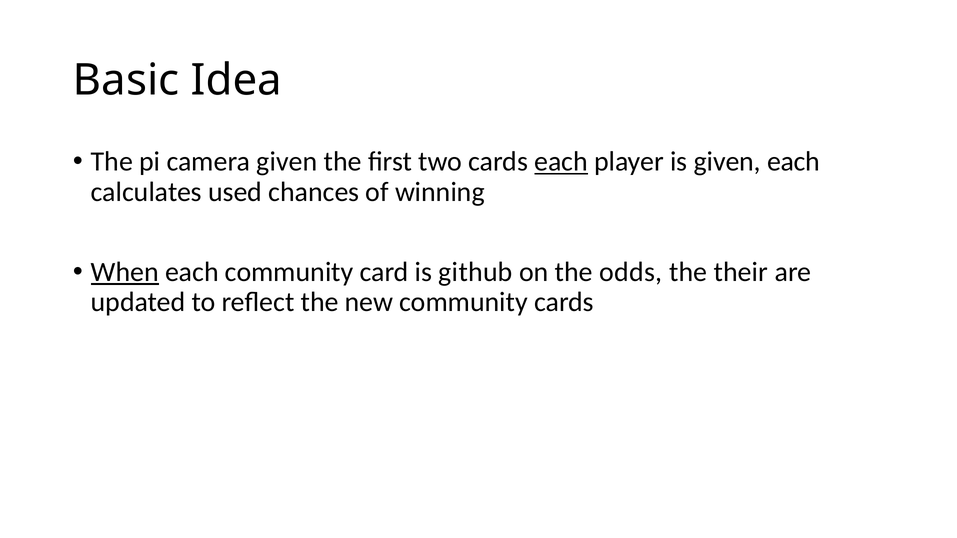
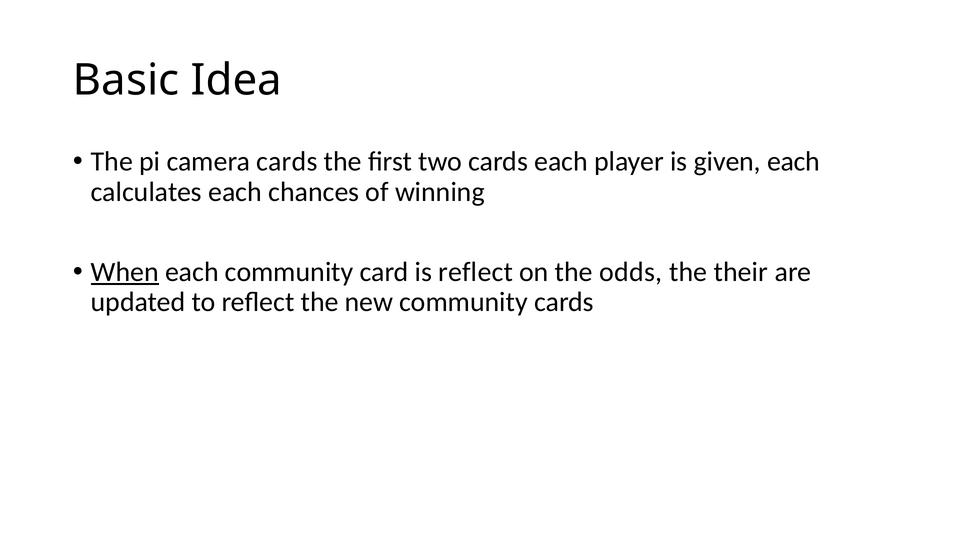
camera given: given -> cards (287, 162)
each underline: present -> none (561, 162)
calculates used: used -> each (235, 192)
is github: github -> reflect (476, 272)
